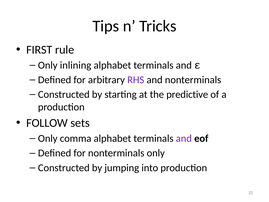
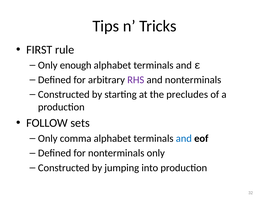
inlining: inlining -> enough (76, 65)
predictive: predictive -> precludes (187, 94)
and colour: purple -> blue (184, 138)
